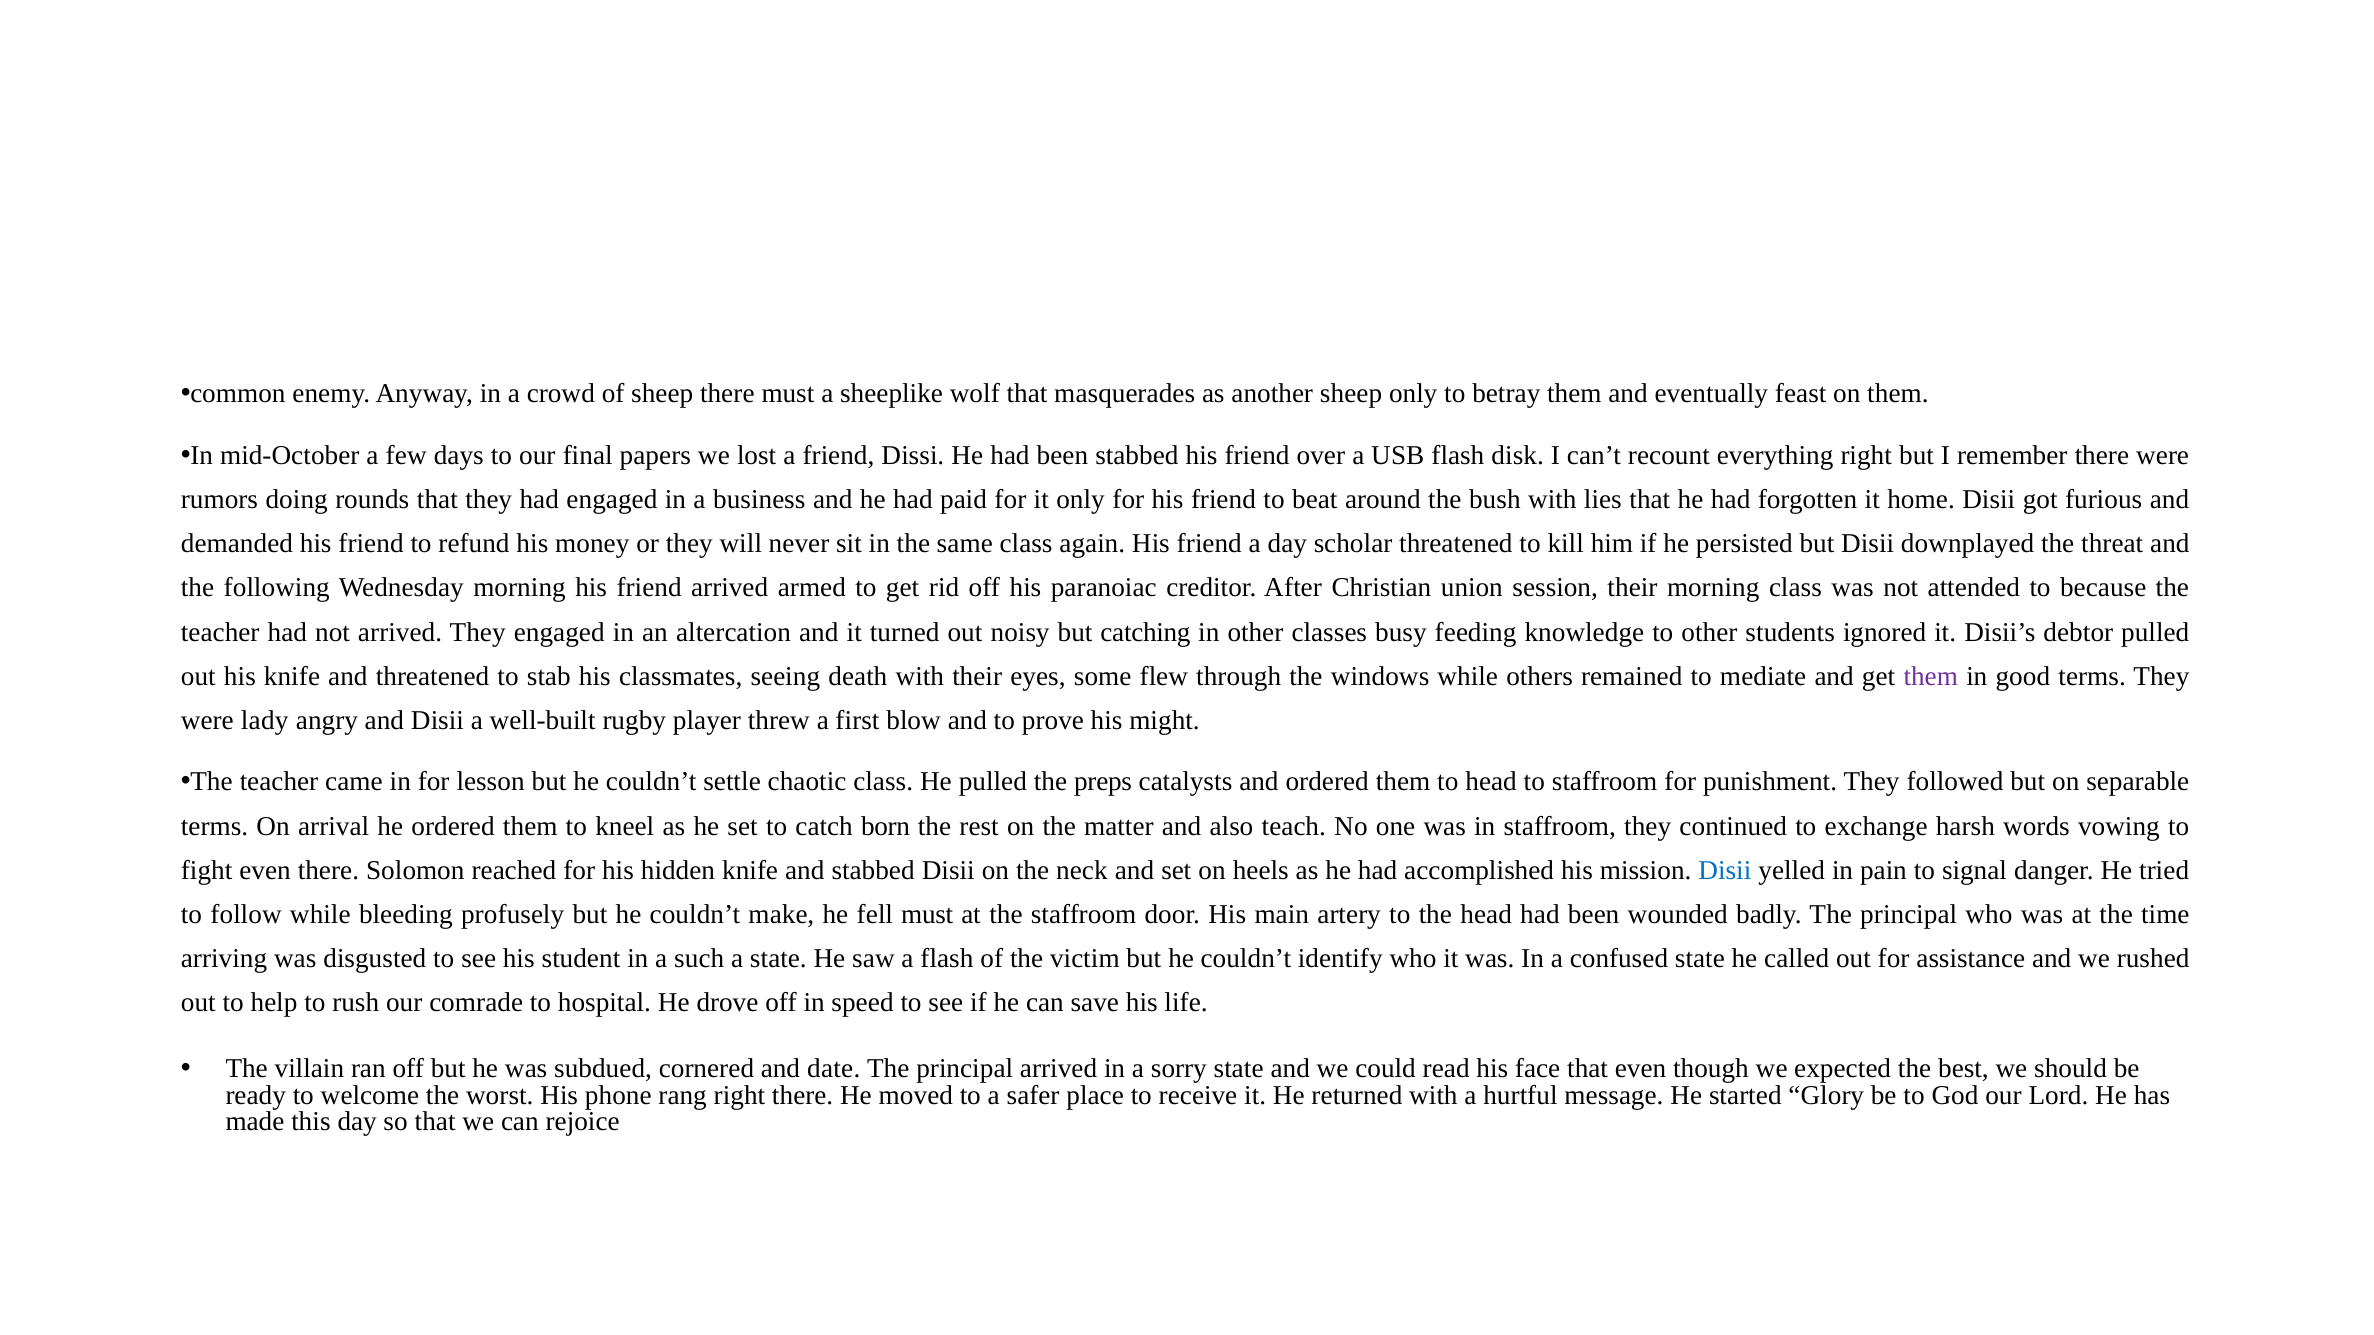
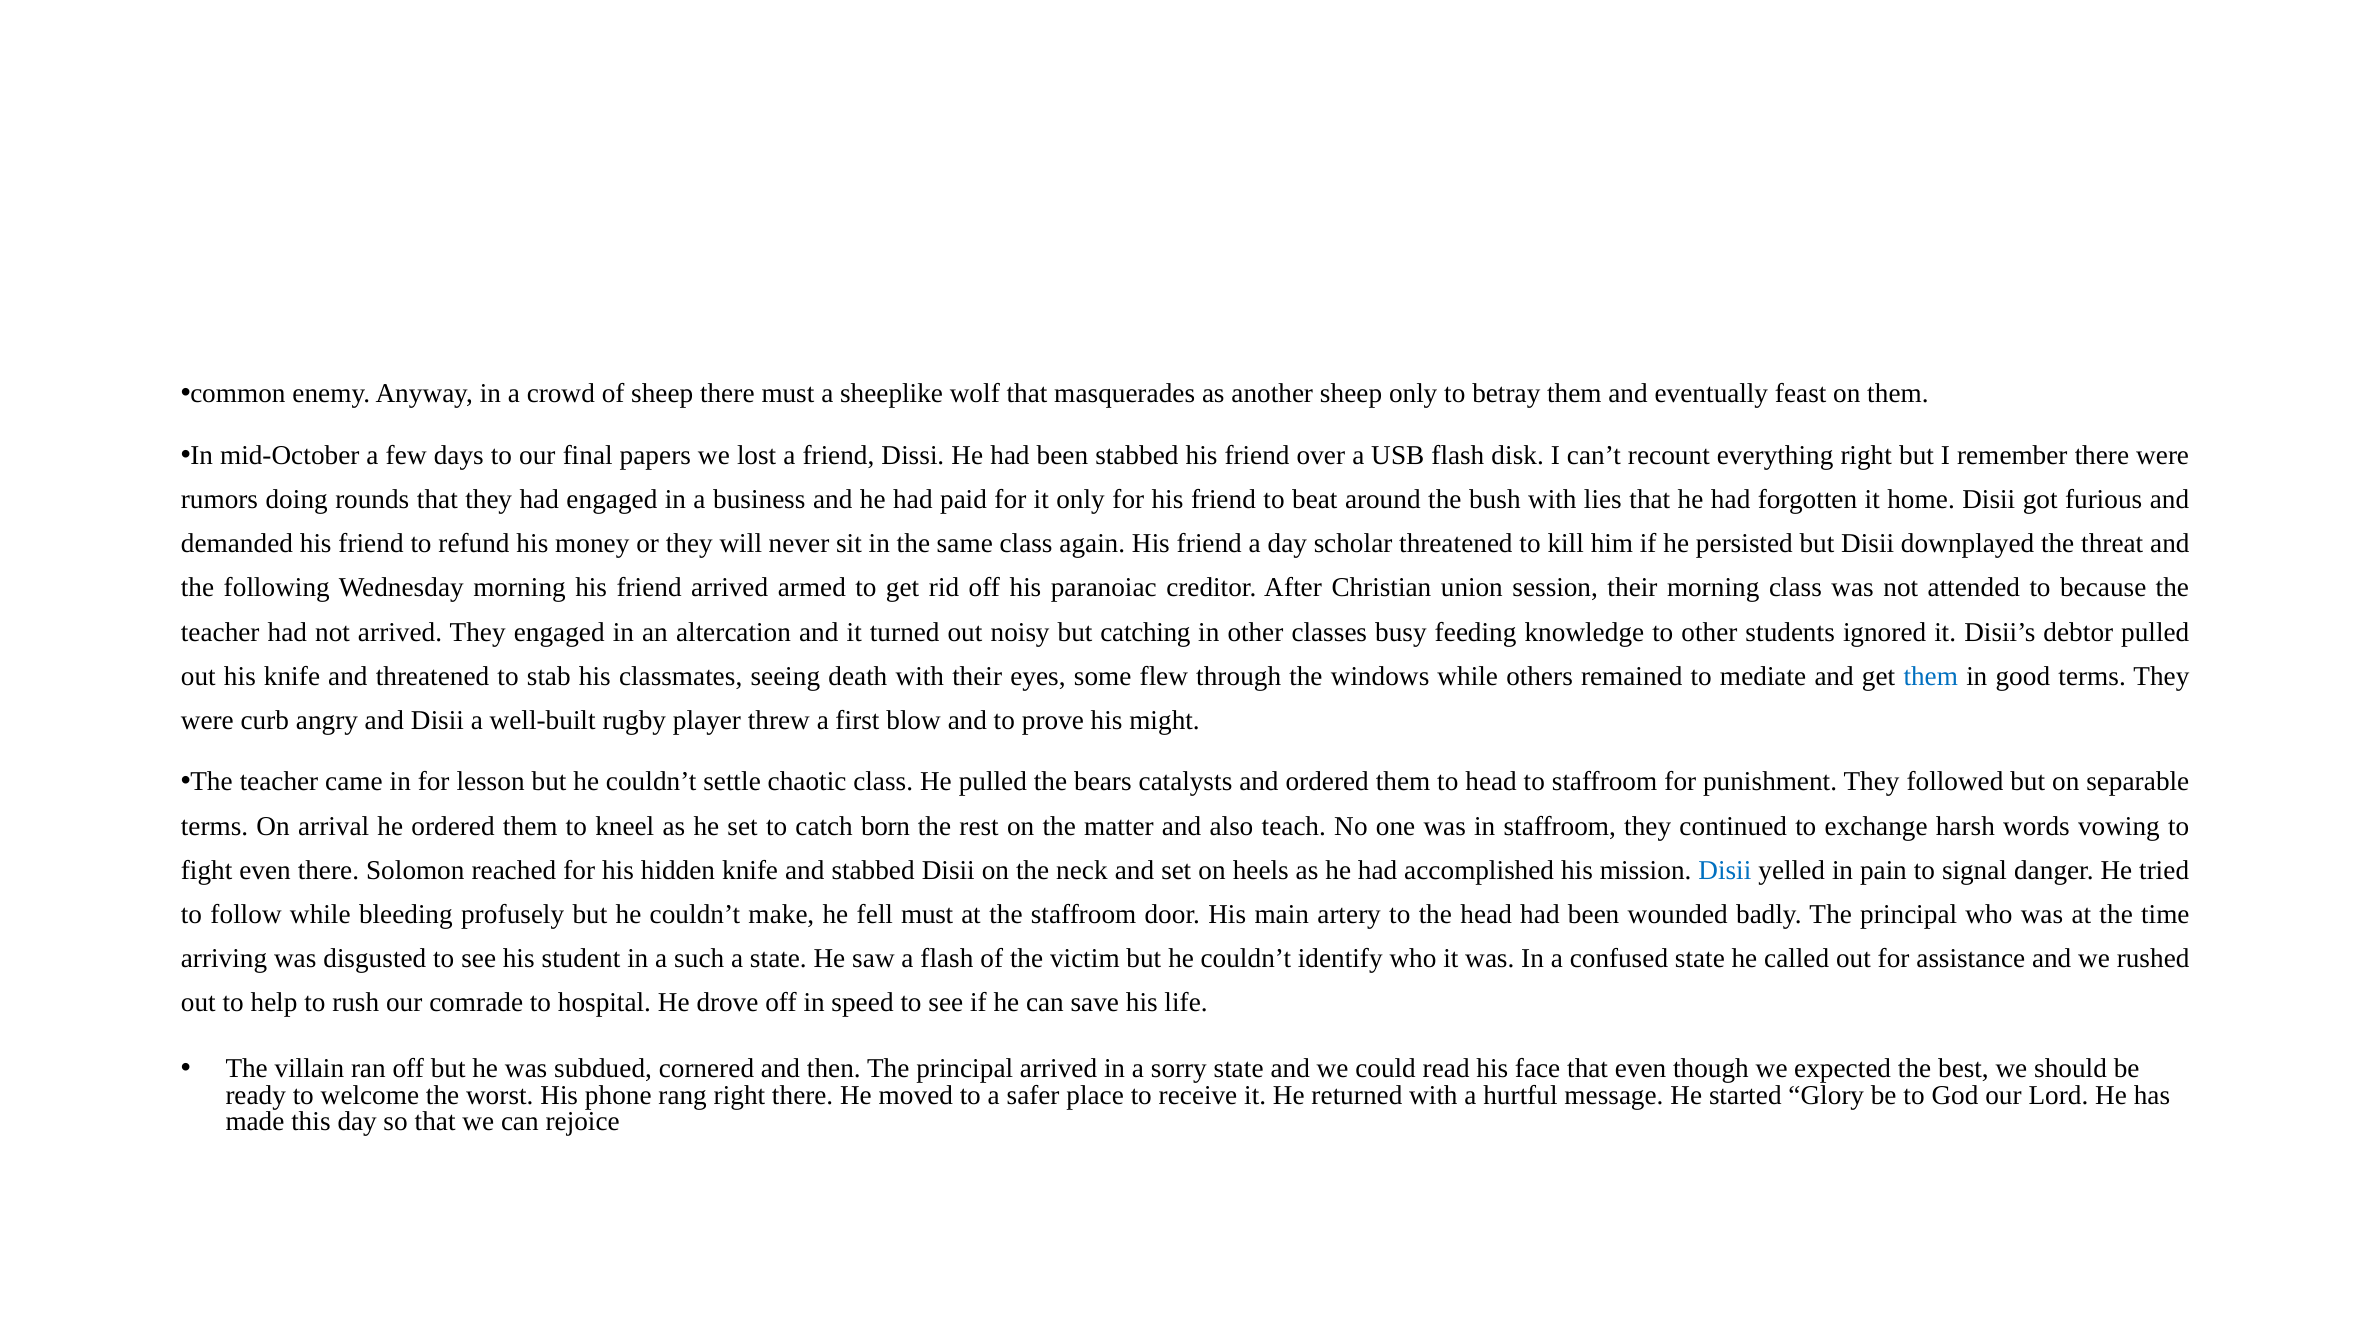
them colour: purple -> blue (1931, 676)
lady: lady -> curb (265, 720)
preps: preps -> bears (1103, 782)
date: date -> then (834, 1069)
